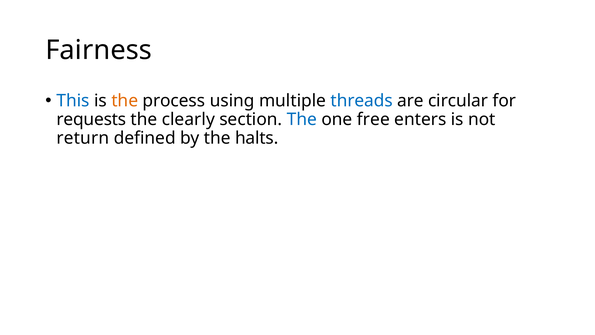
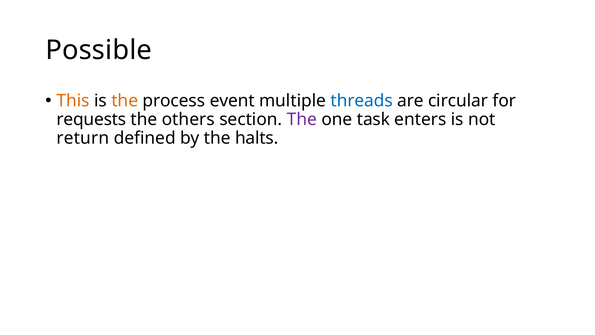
Fairness: Fairness -> Possible (99, 50)
This colour: blue -> orange (73, 101)
using: using -> event (232, 101)
clearly: clearly -> others (188, 119)
The colour: blue -> purple (302, 119)
free: free -> task (373, 119)
